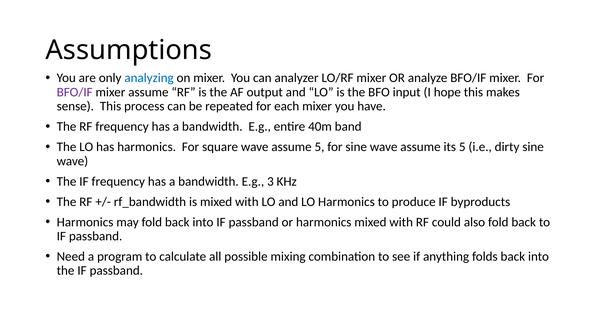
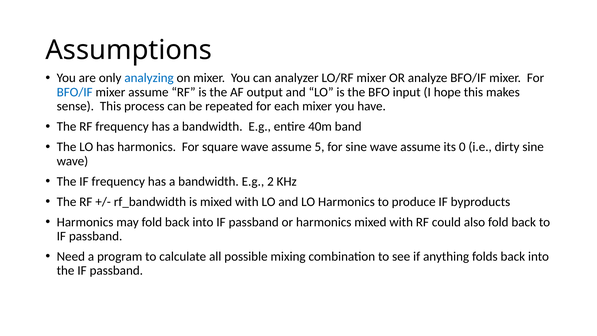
BFO/IF colour: purple -> blue (75, 92)
its 5: 5 -> 0 (462, 147)
3: 3 -> 2 (270, 181)
